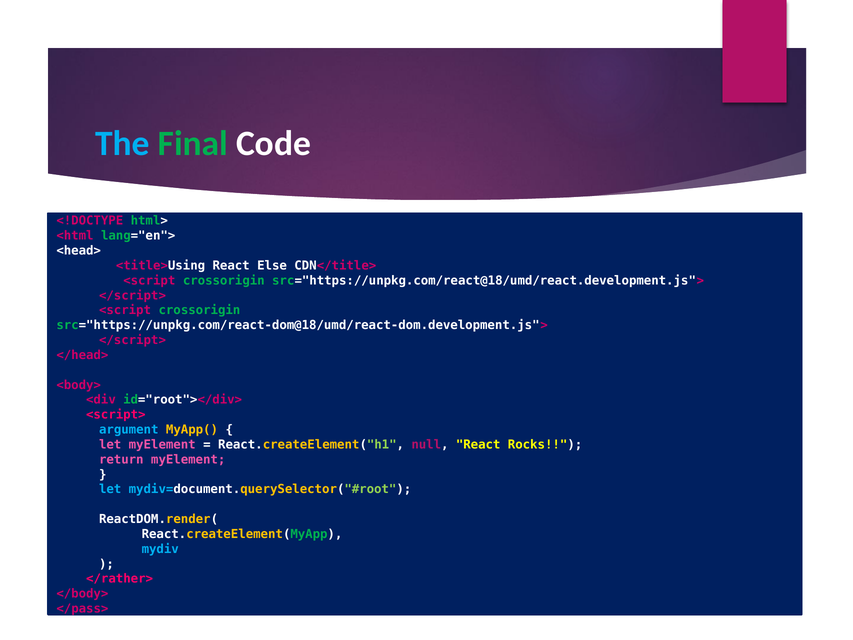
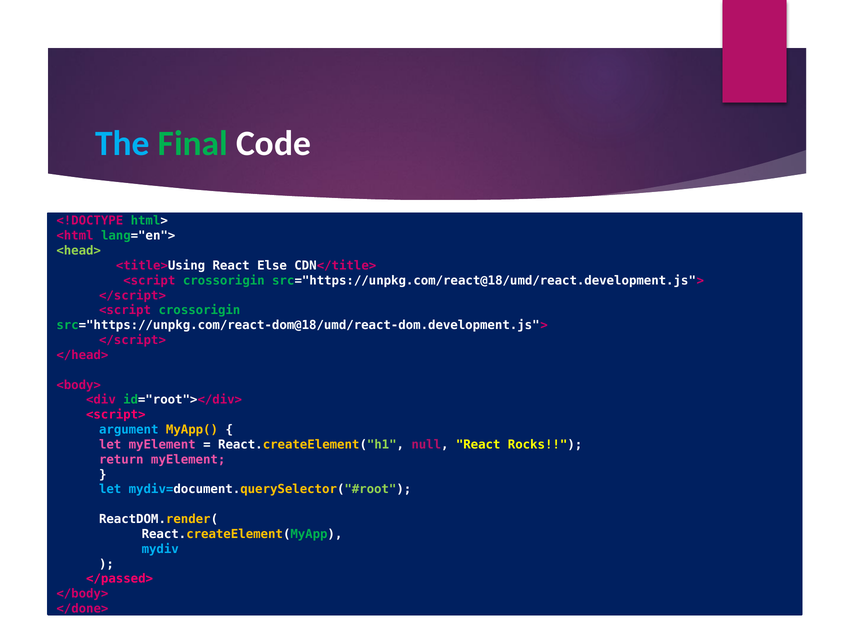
<head> colour: white -> light green (79, 251)
</rather>: </rather> -> </passed> (120, 579)
</pass>: </pass> -> </done> (82, 608)
